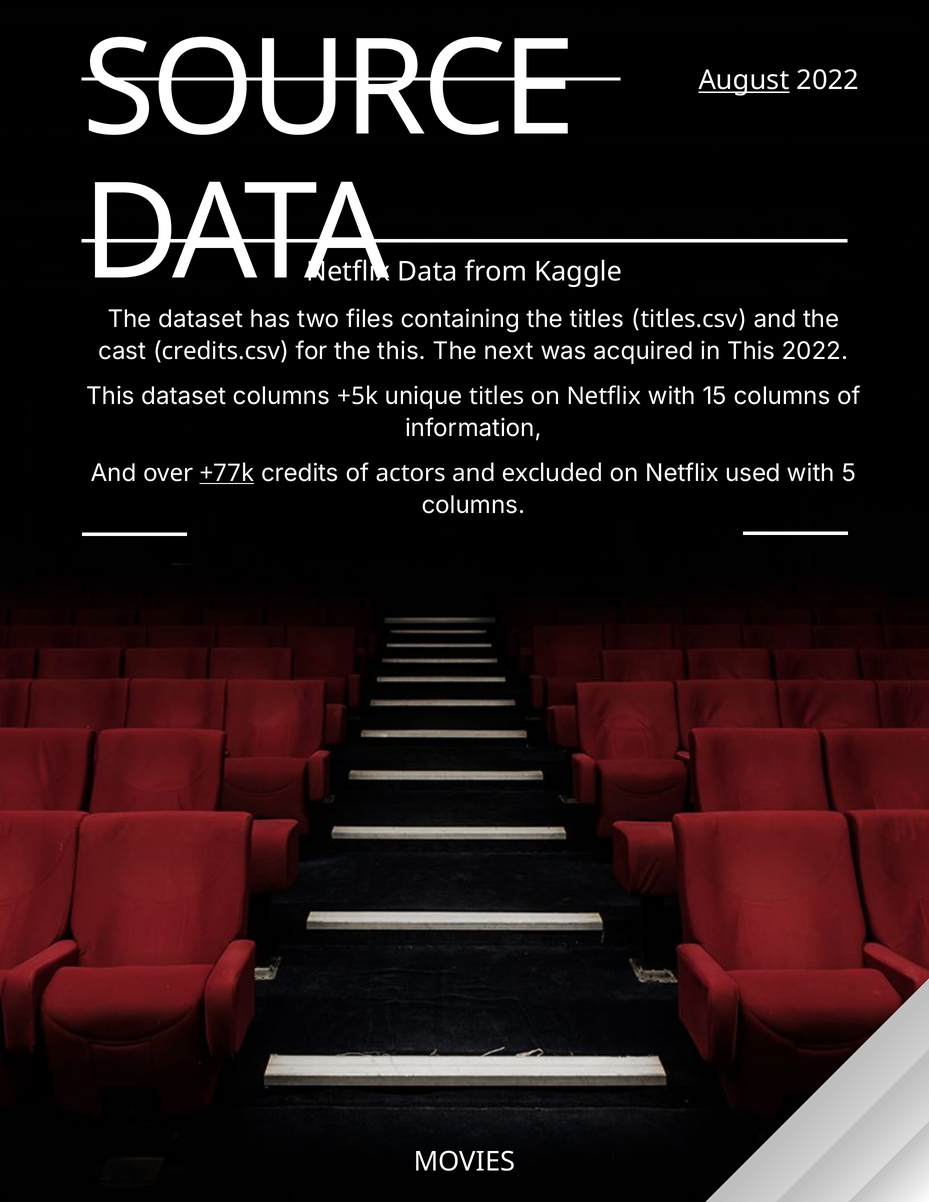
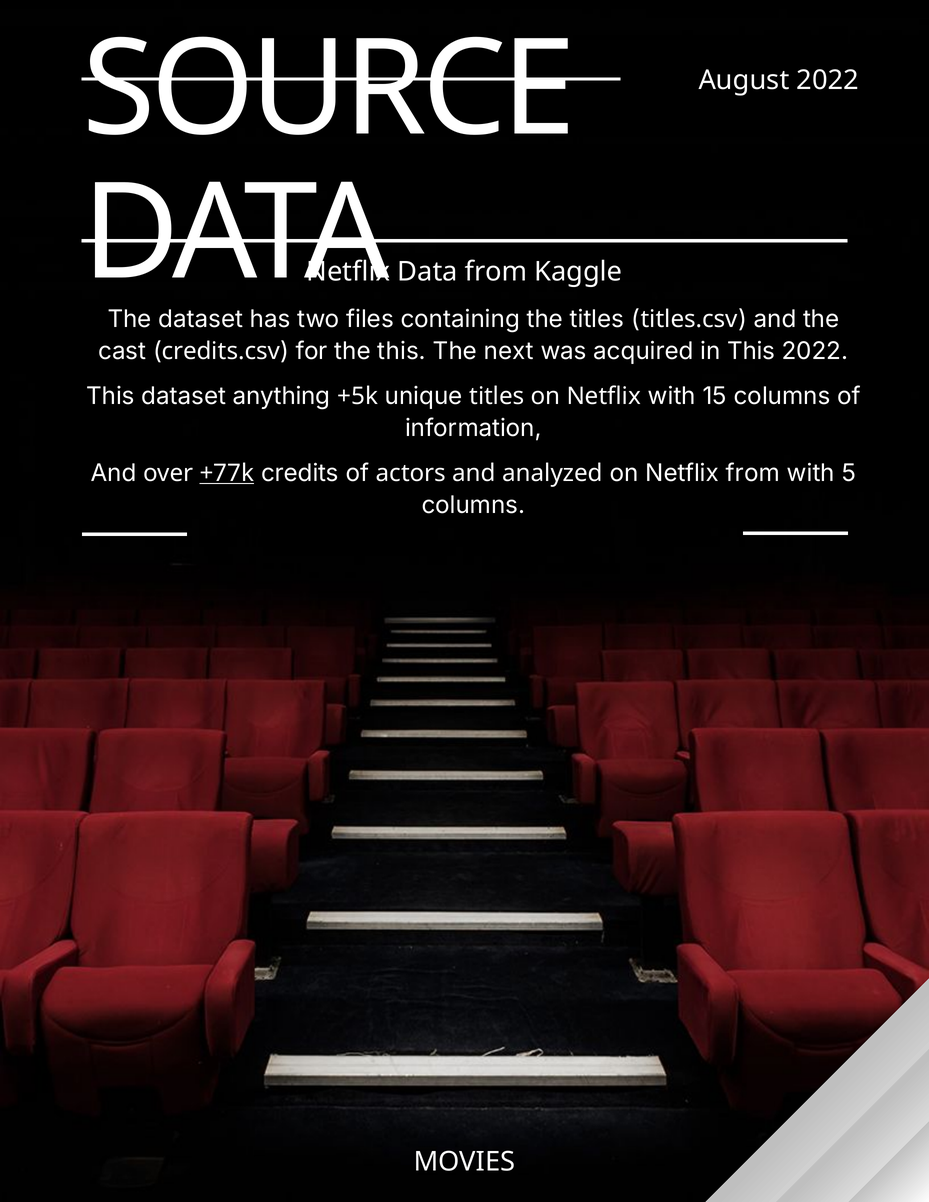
August underline: present -> none (744, 80)
dataset columns: columns -> anything (282, 396)
excluded: excluded -> analyzed (552, 473)
Netflix used: used -> from (753, 473)
